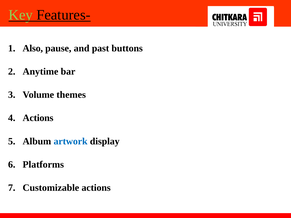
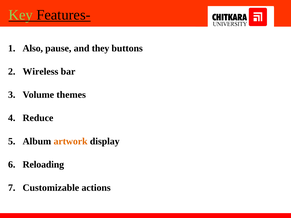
past: past -> they (101, 48)
Anytime: Anytime -> Wireless (40, 72)
Actions: Actions -> Reduce (38, 118)
artwork colour: blue -> orange (71, 141)
Platforms: Platforms -> Reloading (43, 165)
